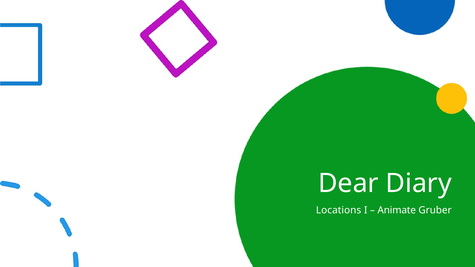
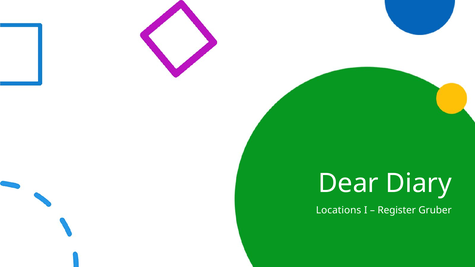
Animate: Animate -> Register (397, 210)
